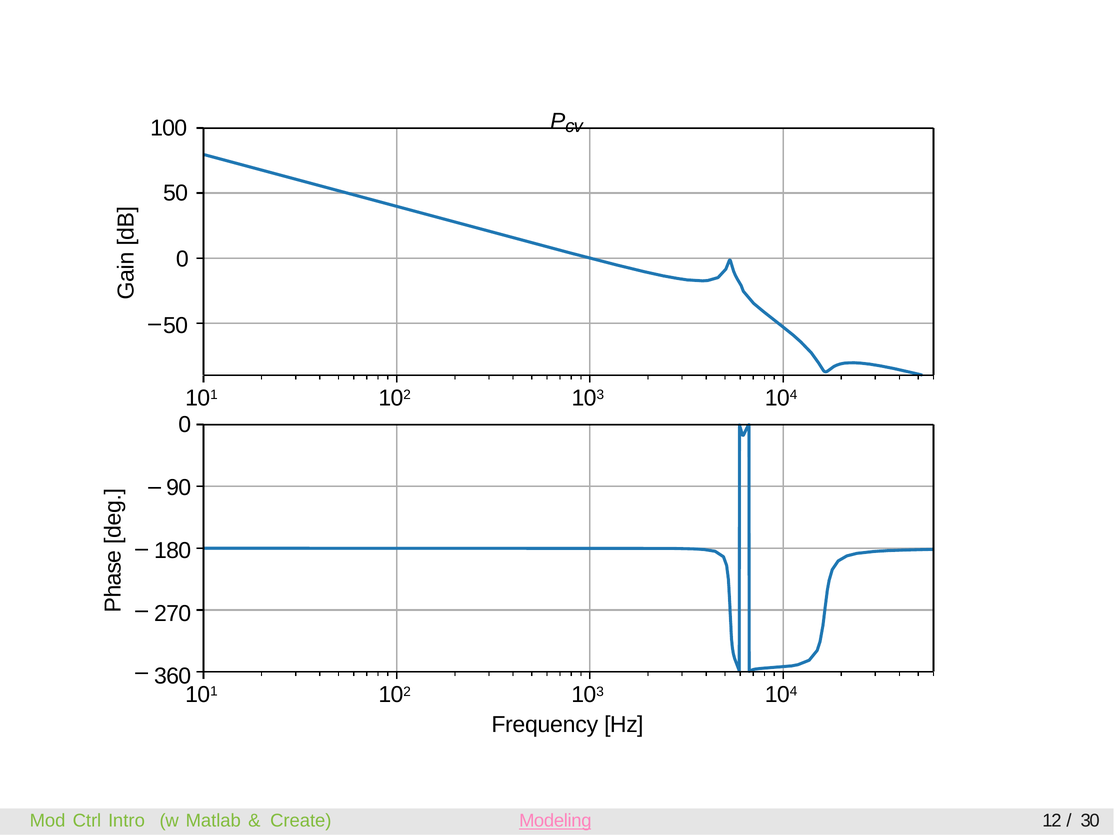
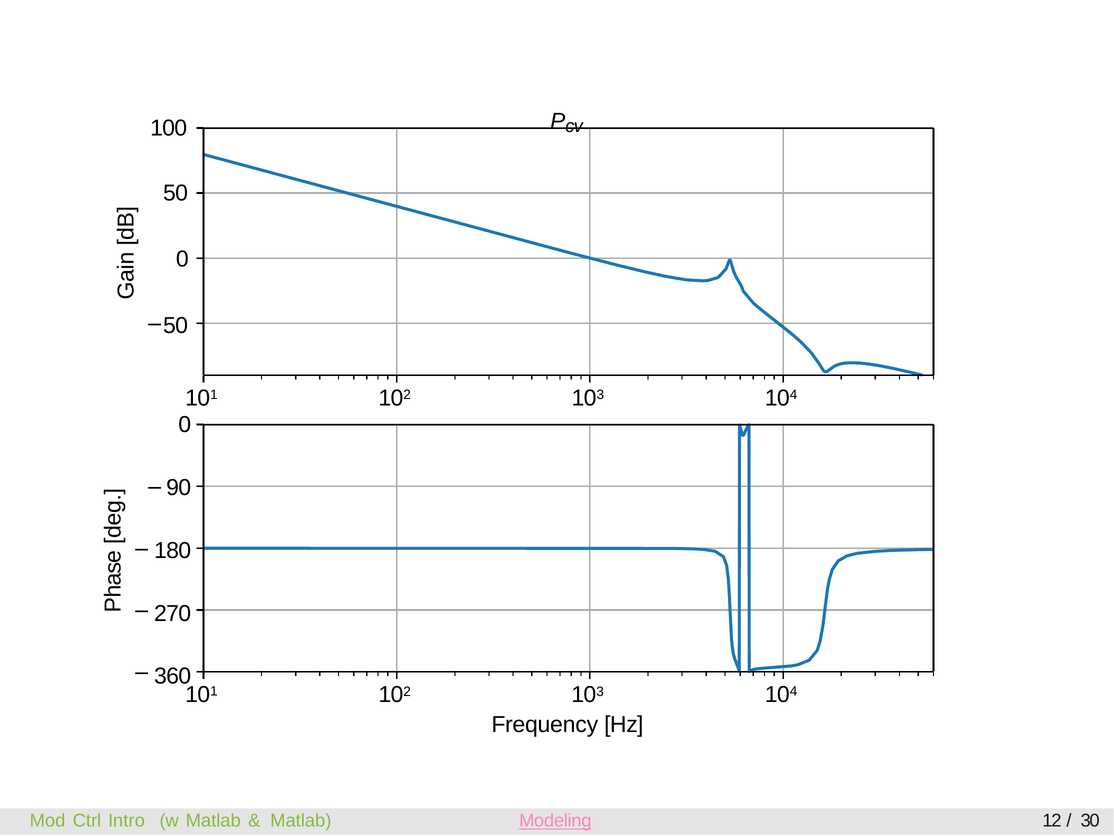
Create: Create -> Matlab (301, 821)
